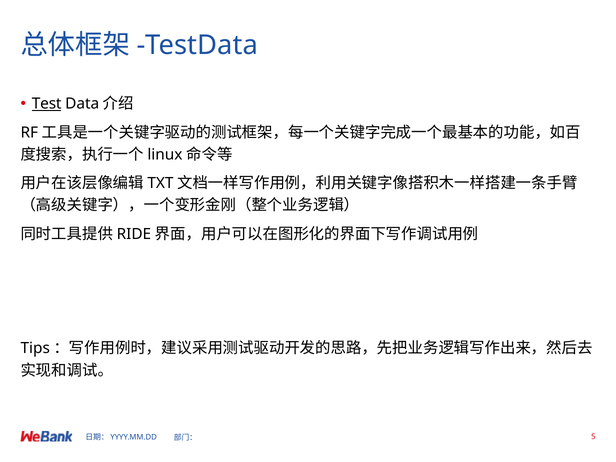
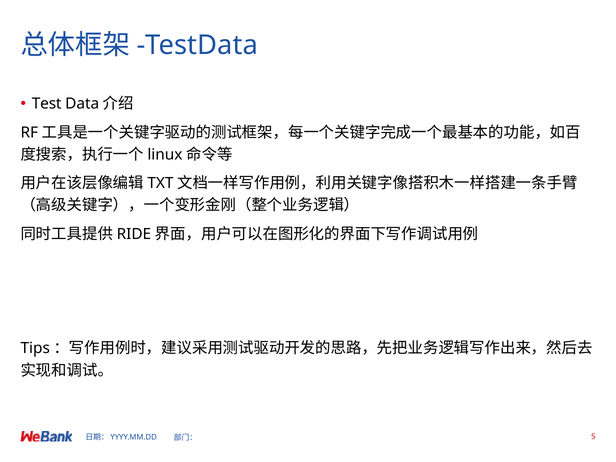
Test underline: present -> none (47, 104)
